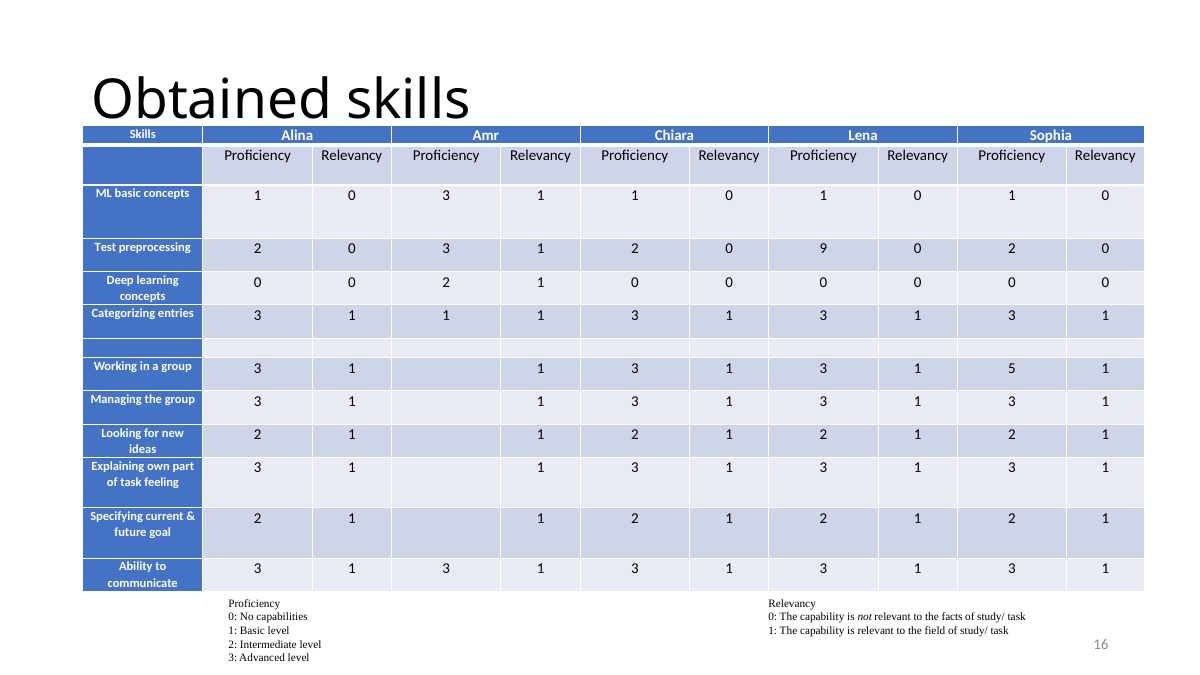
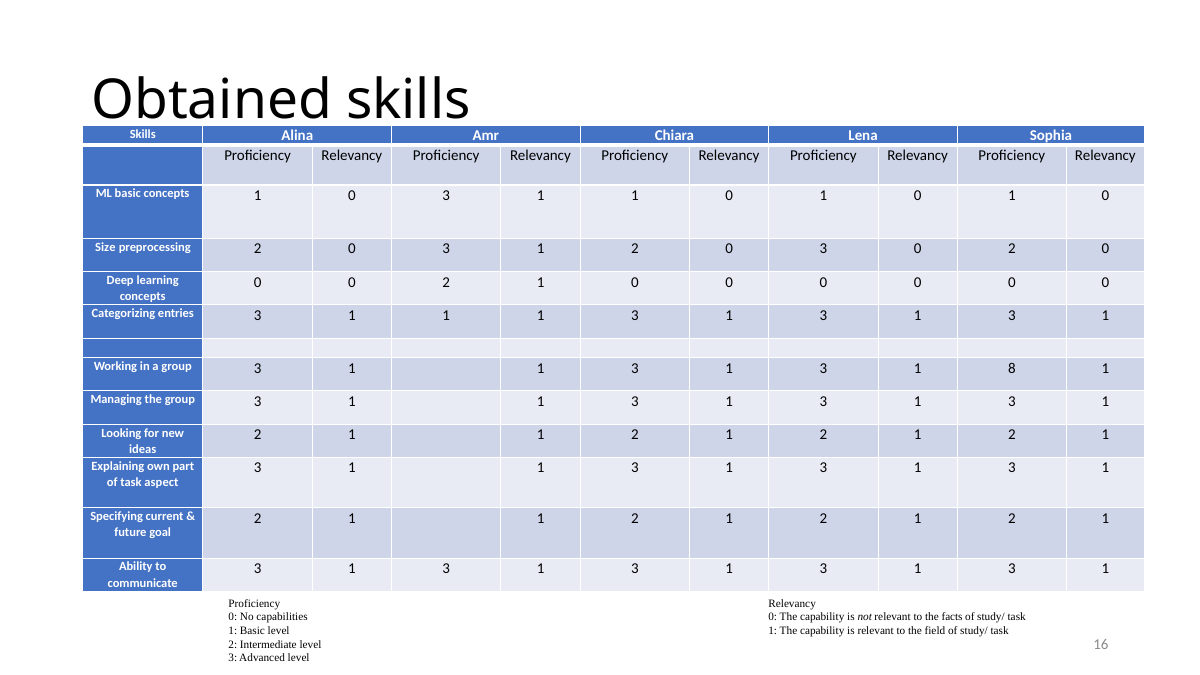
Test: Test -> Size (105, 247)
1 2 0 9: 9 -> 3 (823, 249)
5: 5 -> 8 (1012, 368)
feeling: feeling -> aspect (161, 482)
